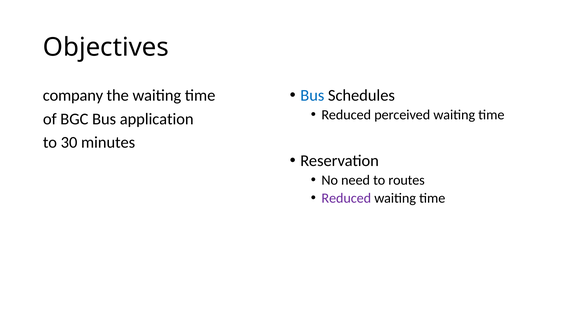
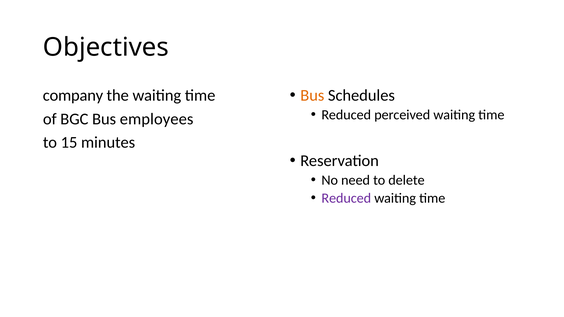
Bus colour: blue -> orange (312, 95)
application: application -> employees (157, 119)
30: 30 -> 15 (69, 143)
routes: routes -> delete (406, 180)
